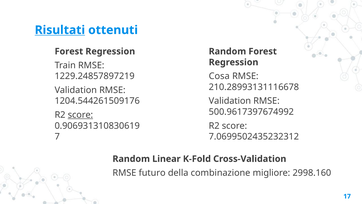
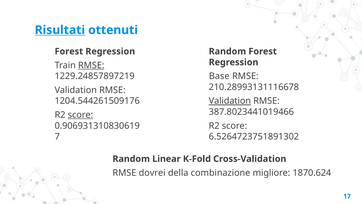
RMSE underline: none -> present (91, 65)
Cosa: Cosa -> Base (219, 76)
Validation underline: none -> present (230, 101)
500.9617397674992: 500.9617397674992 -> 387.8023441019466 (251, 112)
7.0699502435232312: 7.0699502435232312 -> 6.5264723751891302 (254, 136)
futuro: futuro -> dovrei (152, 172)
2998.160: 2998.160 -> 1870.624 (312, 172)
